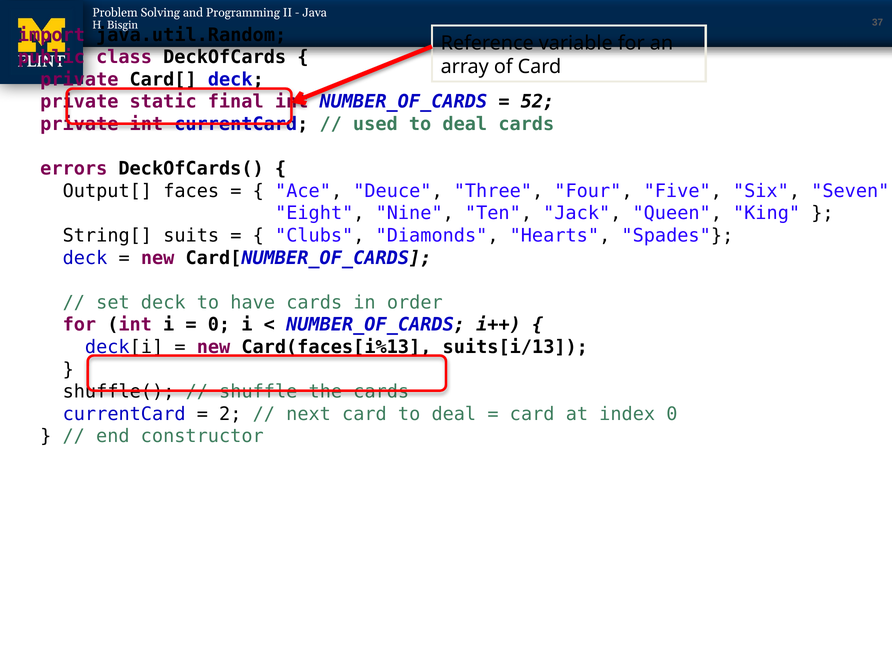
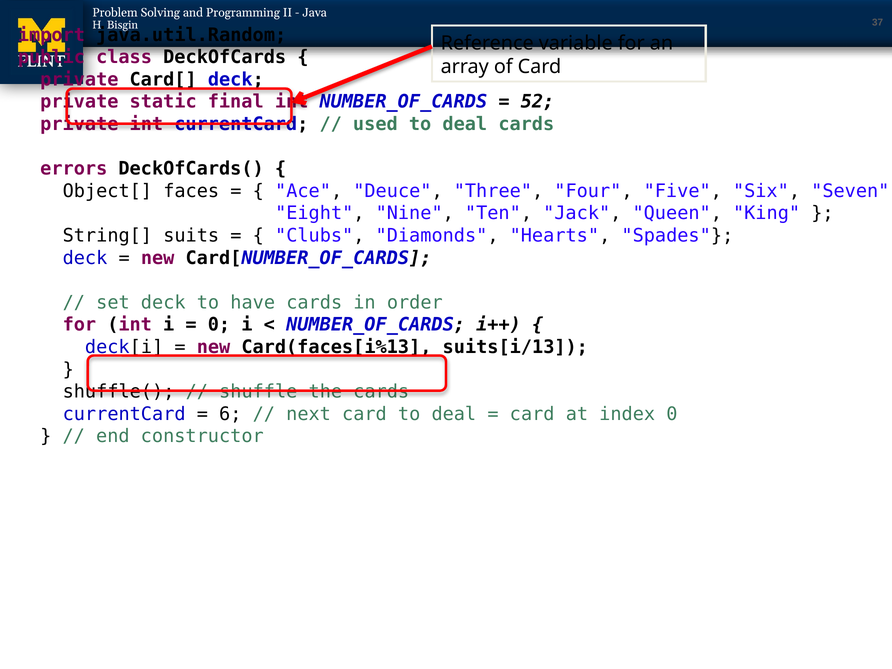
Output[: Output[ -> Object[ (107, 191)
2: 2 -> 6 (230, 414)
